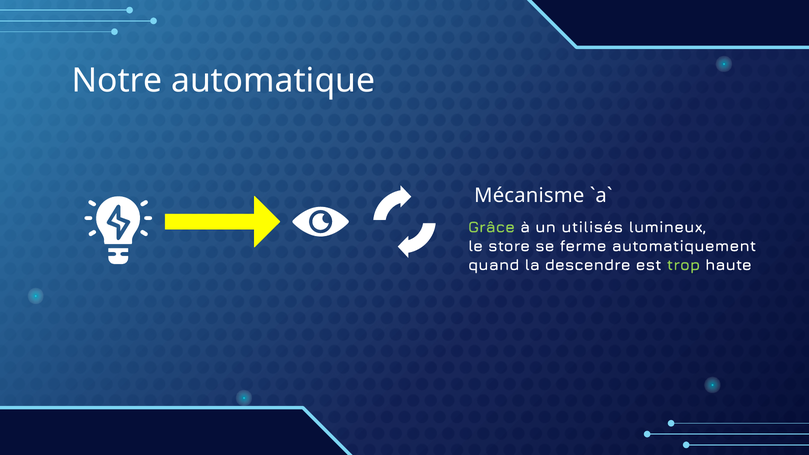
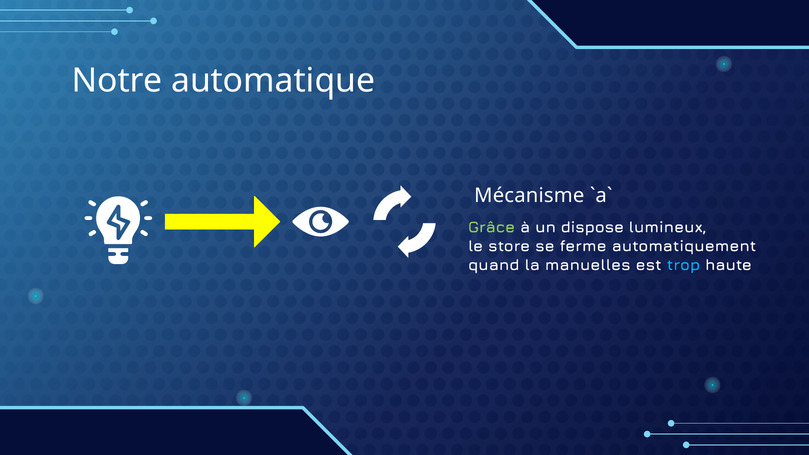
utilisés: utilisés -> dispose (592, 227)
descendre: descendre -> manuelles (588, 265)
trop colour: light green -> light blue (683, 265)
